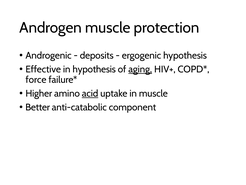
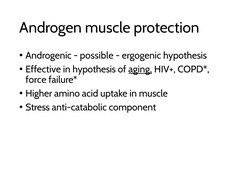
deposits: deposits -> possible (97, 55)
acid underline: present -> none (90, 93)
Better: Better -> Stress (38, 107)
